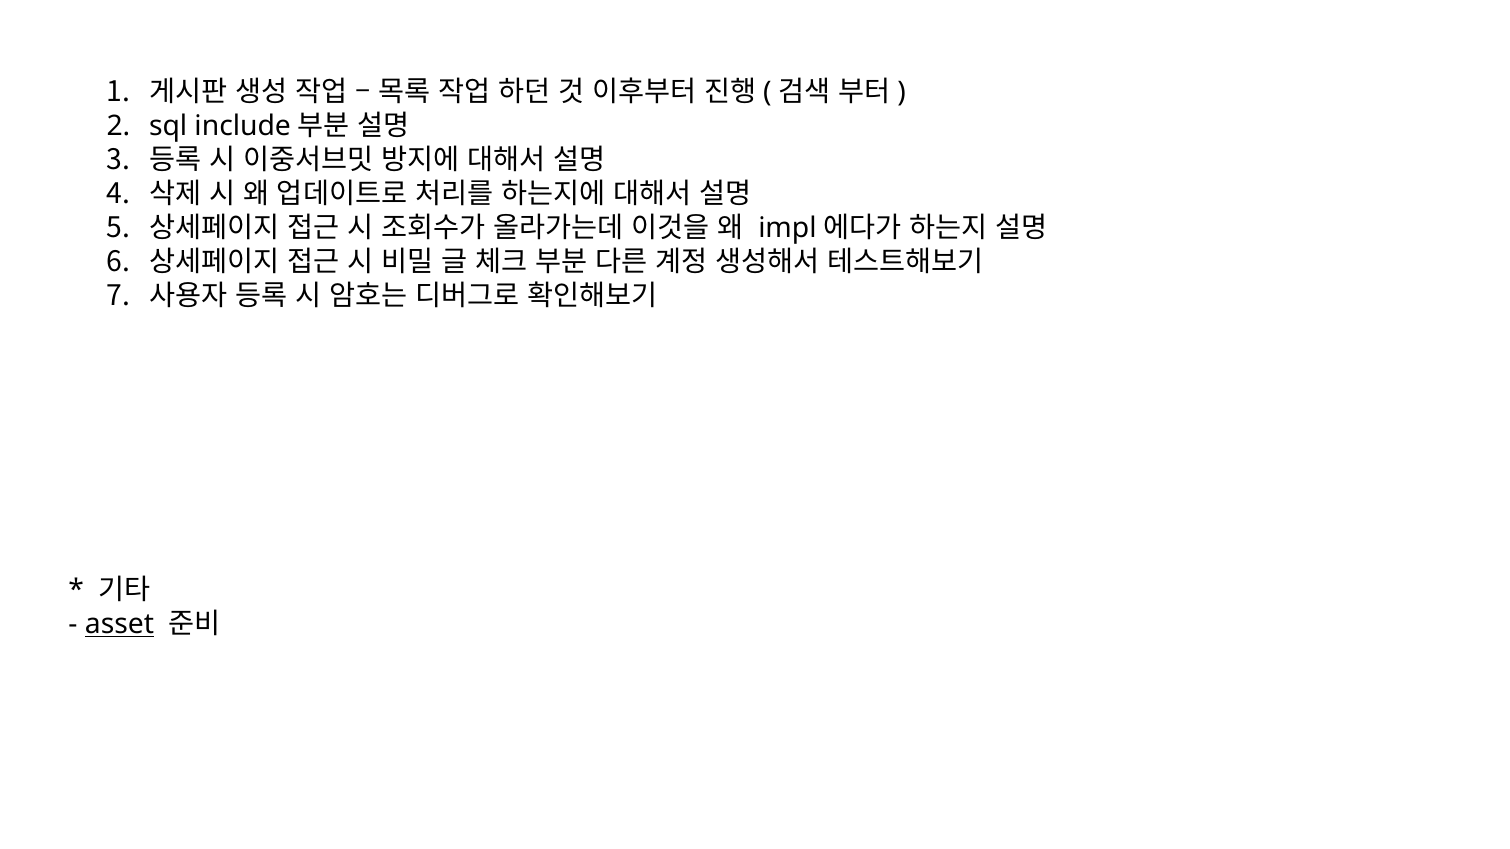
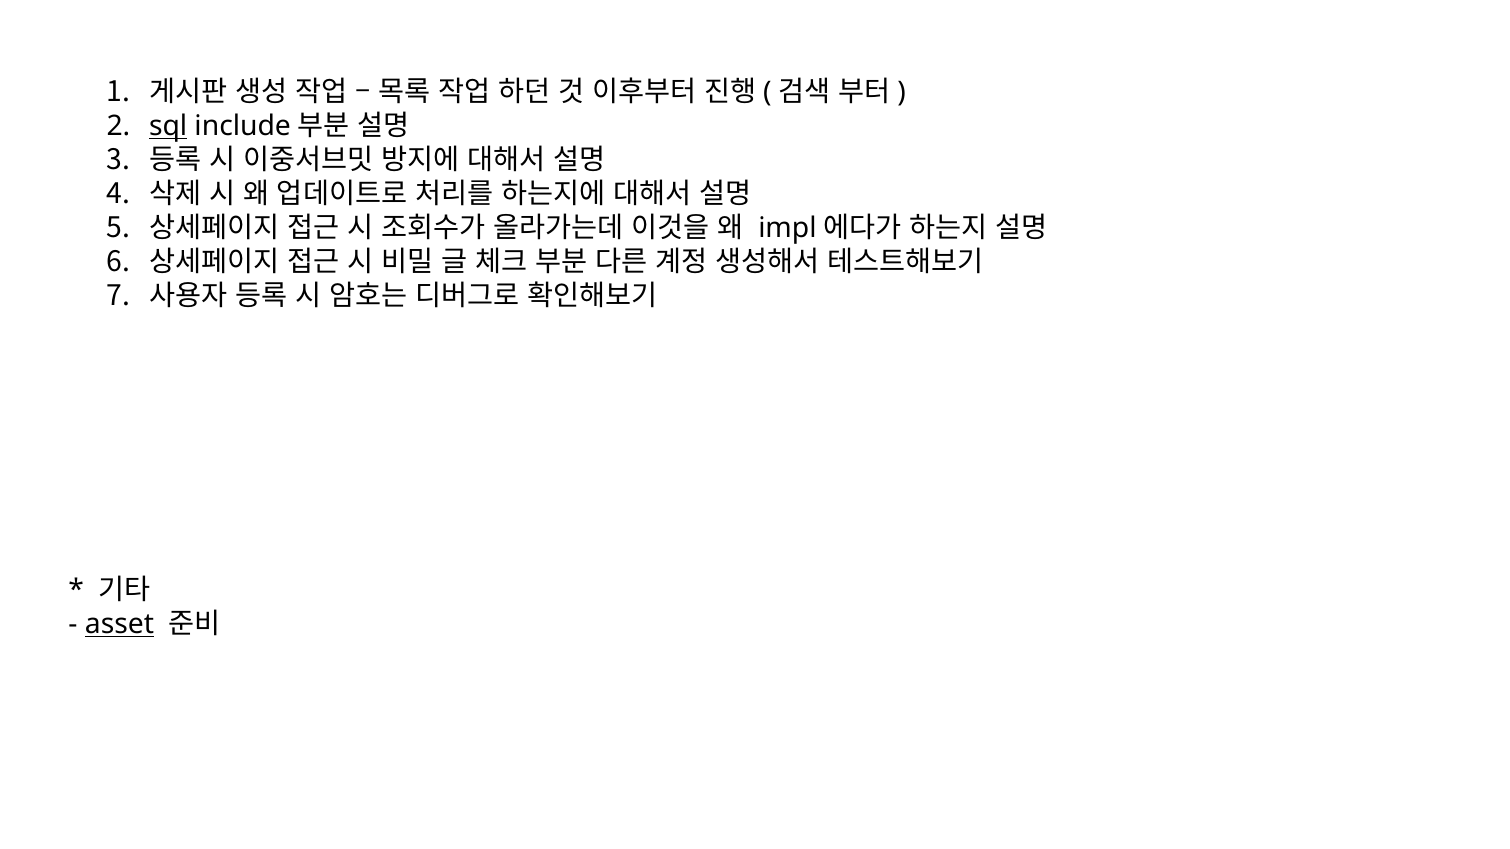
sql underline: none -> present (168, 126)
